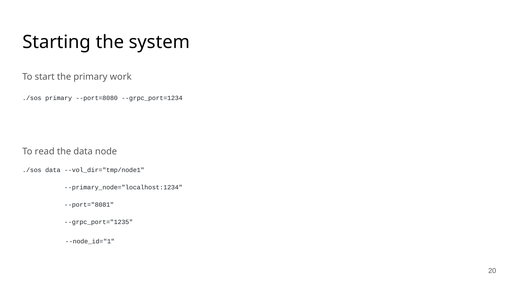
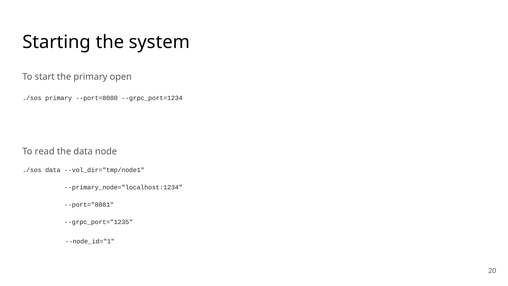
work: work -> open (121, 77)
